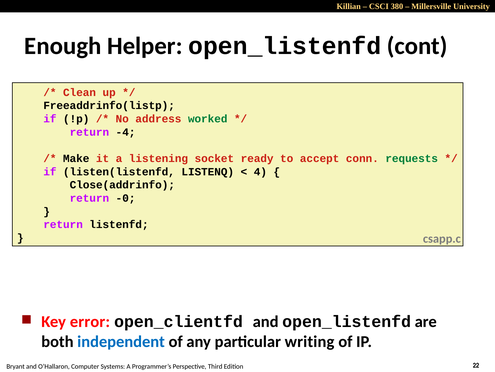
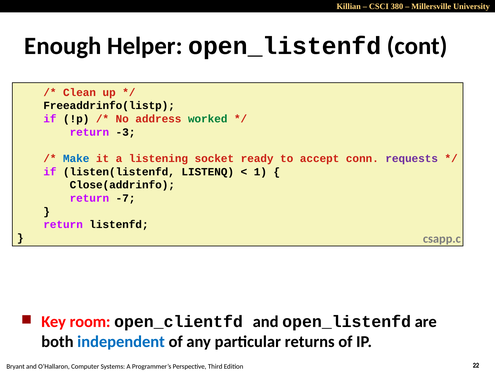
-4: -4 -> -3 (126, 132)
Make colour: black -> blue (76, 158)
requests colour: green -> purple (412, 158)
4: 4 -> 1 (260, 171)
-0: -0 -> -7 (126, 198)
error: error -> room (90, 321)
writing: writing -> returns (310, 341)
